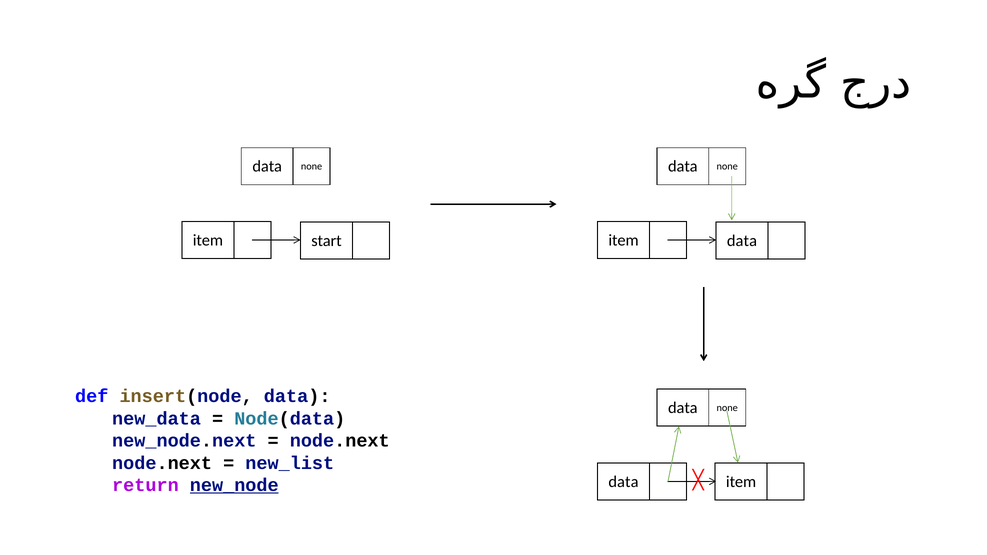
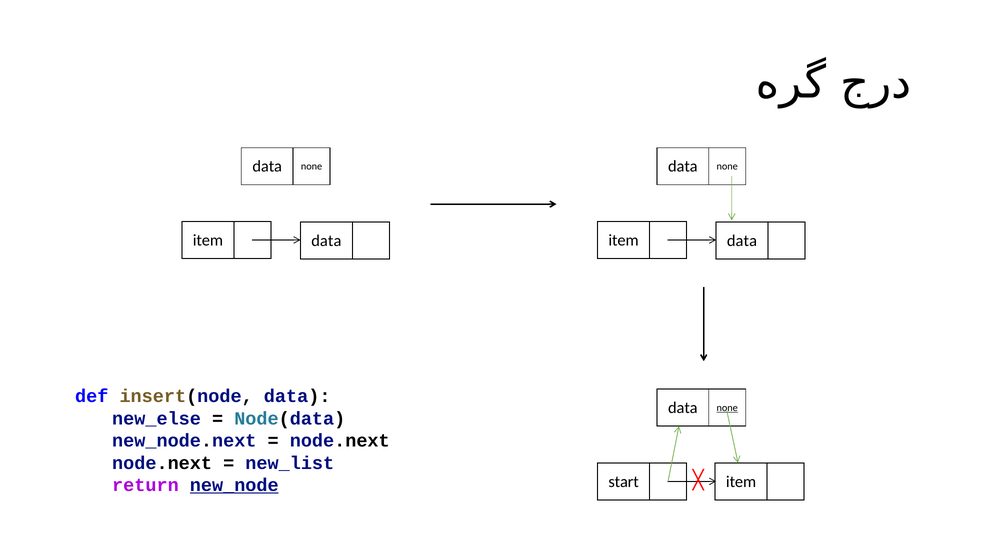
start: start -> data (326, 241)
none underline: none -> present (727, 408)
new_data: new_data -> new_else (157, 419)
data: data -> start (624, 482)
